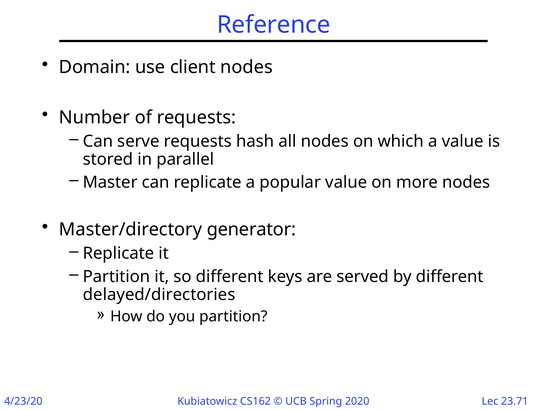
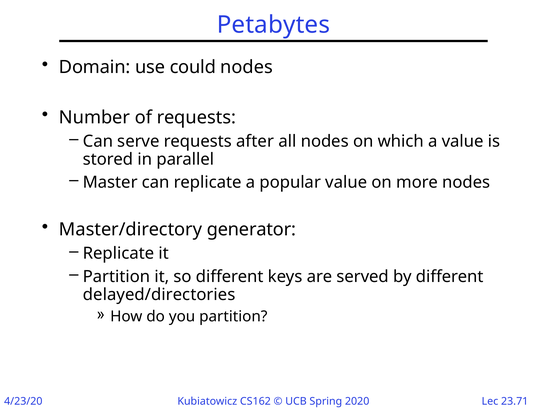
Reference: Reference -> Petabytes (273, 25)
client: client -> could (193, 67)
hash: hash -> after (255, 141)
